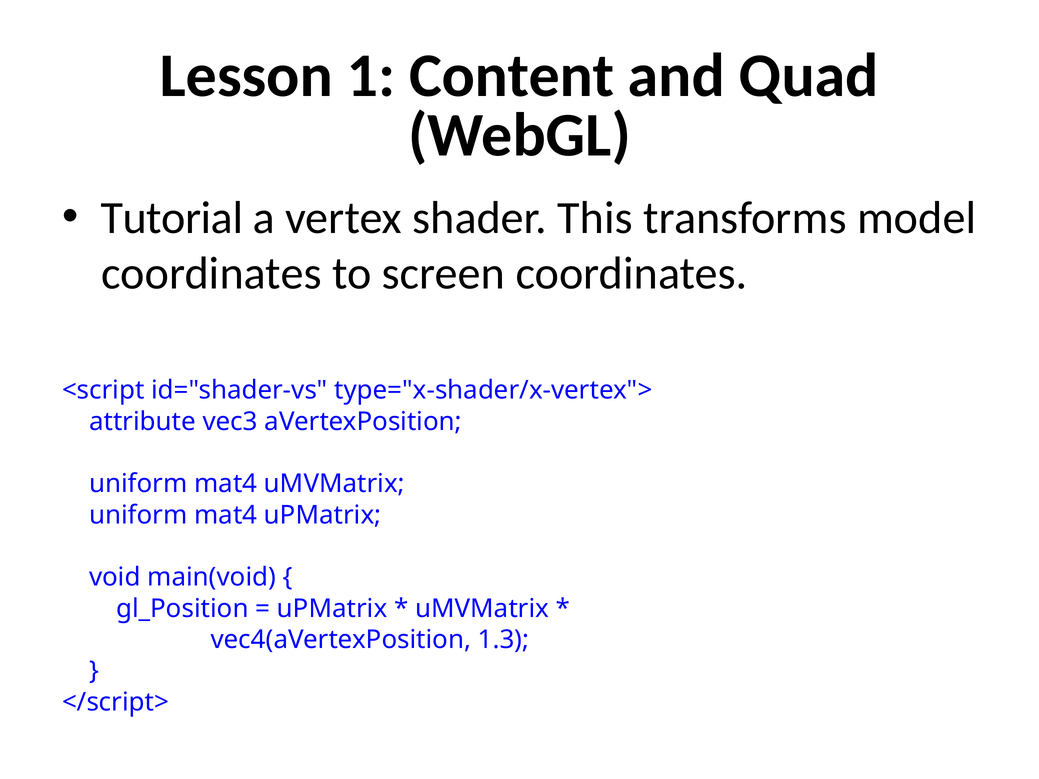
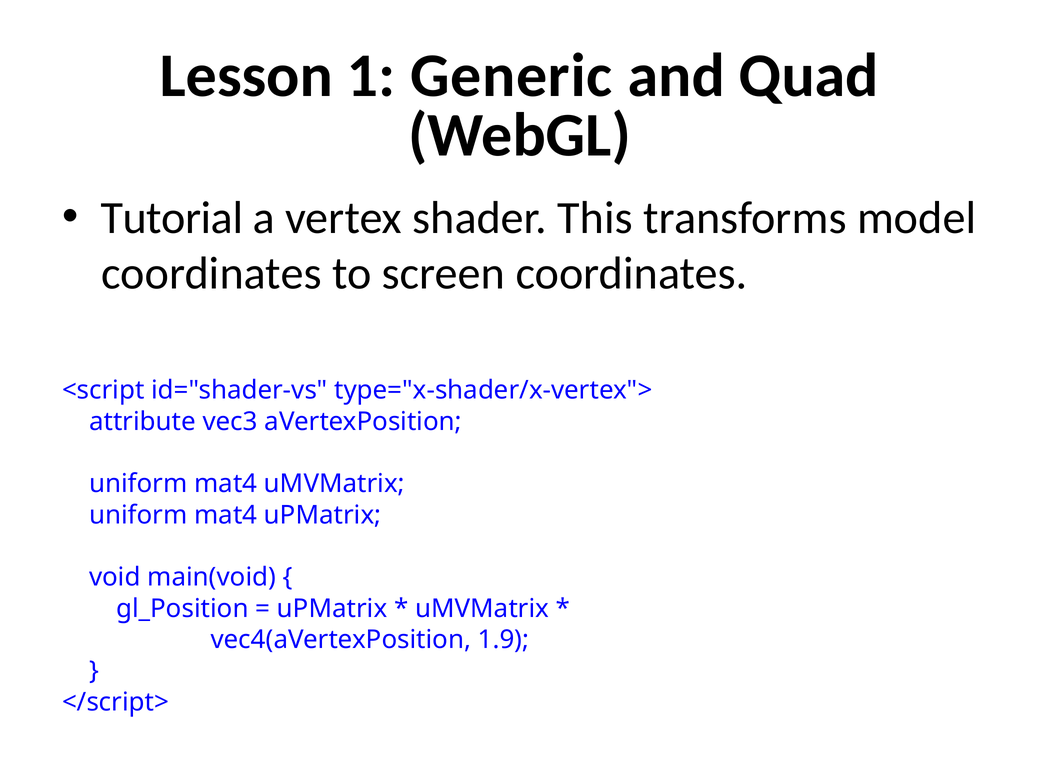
Content: Content -> Generic (511, 76)
1.3: 1.3 -> 1.9 (503, 640)
